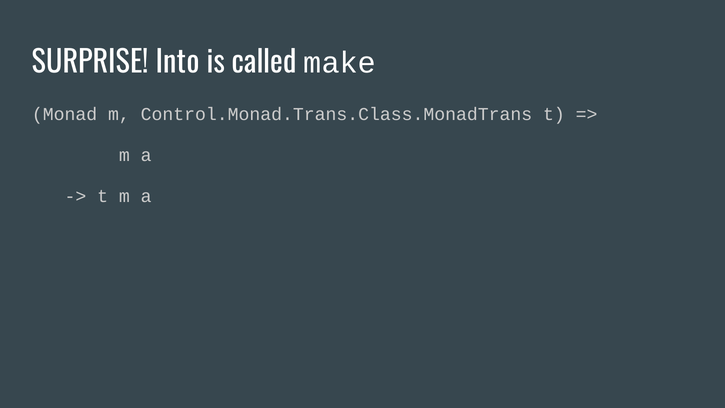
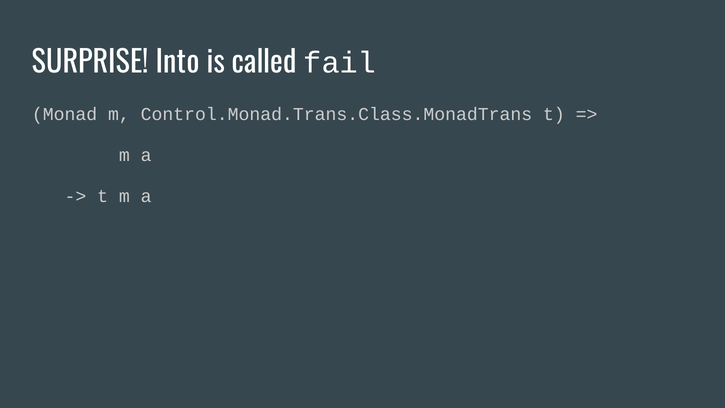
make: make -> fail (340, 63)
